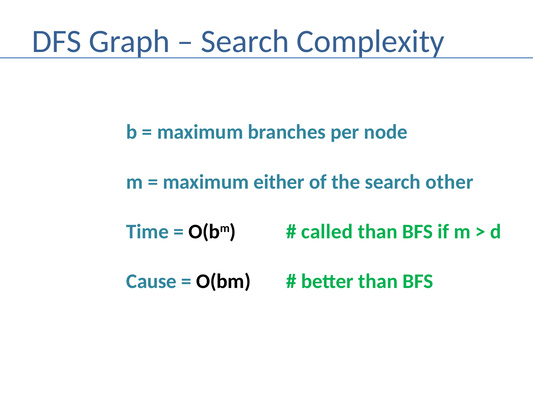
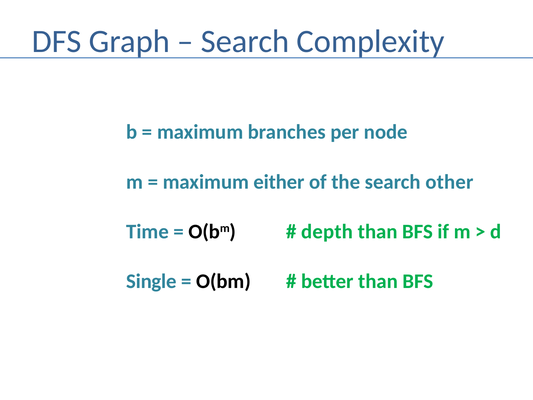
called: called -> depth (327, 232)
Cause: Cause -> Single (151, 281)
